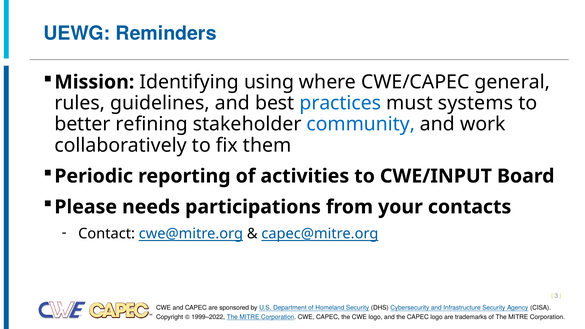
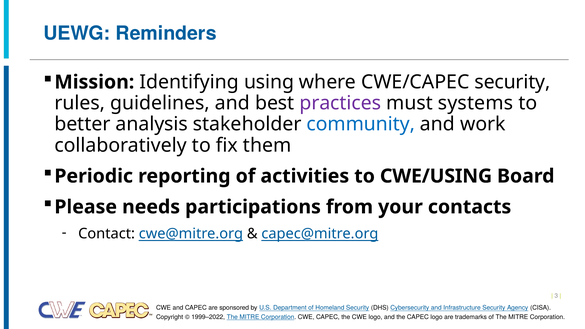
CWE/CAPEC general: general -> security (512, 82)
practices colour: blue -> purple (340, 103)
refining: refining -> analysis (152, 124)
CWE/INPUT: CWE/INPUT -> CWE/USING (436, 176)
